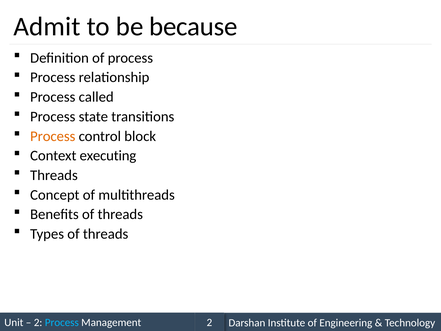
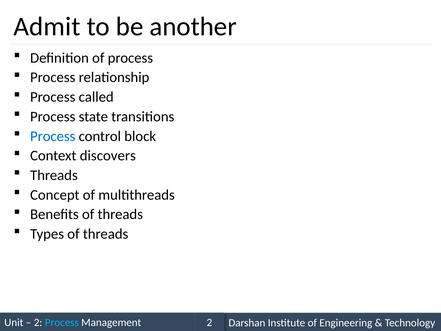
because: because -> another (193, 26)
Process colour: orange -> blue (53, 136)
executing: executing -> discovers (108, 156)
